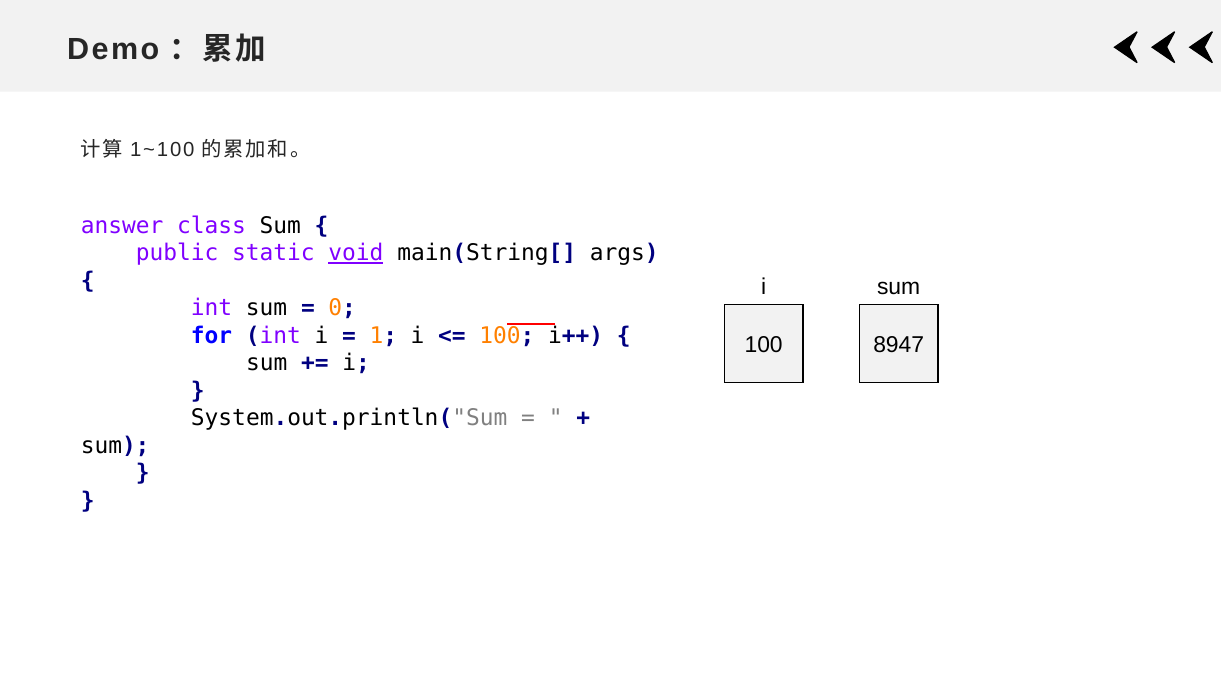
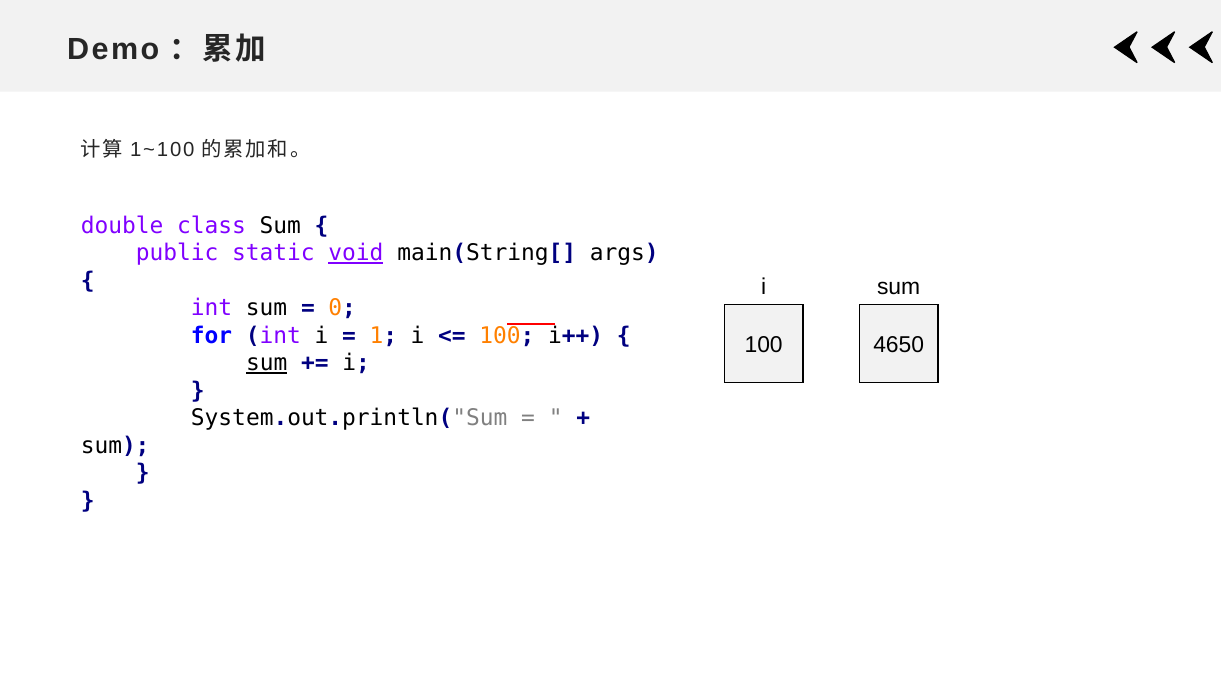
answer: answer -> double (122, 226)
8947: 8947 -> 4650 (899, 345)
sum underline: none -> present (267, 363)
